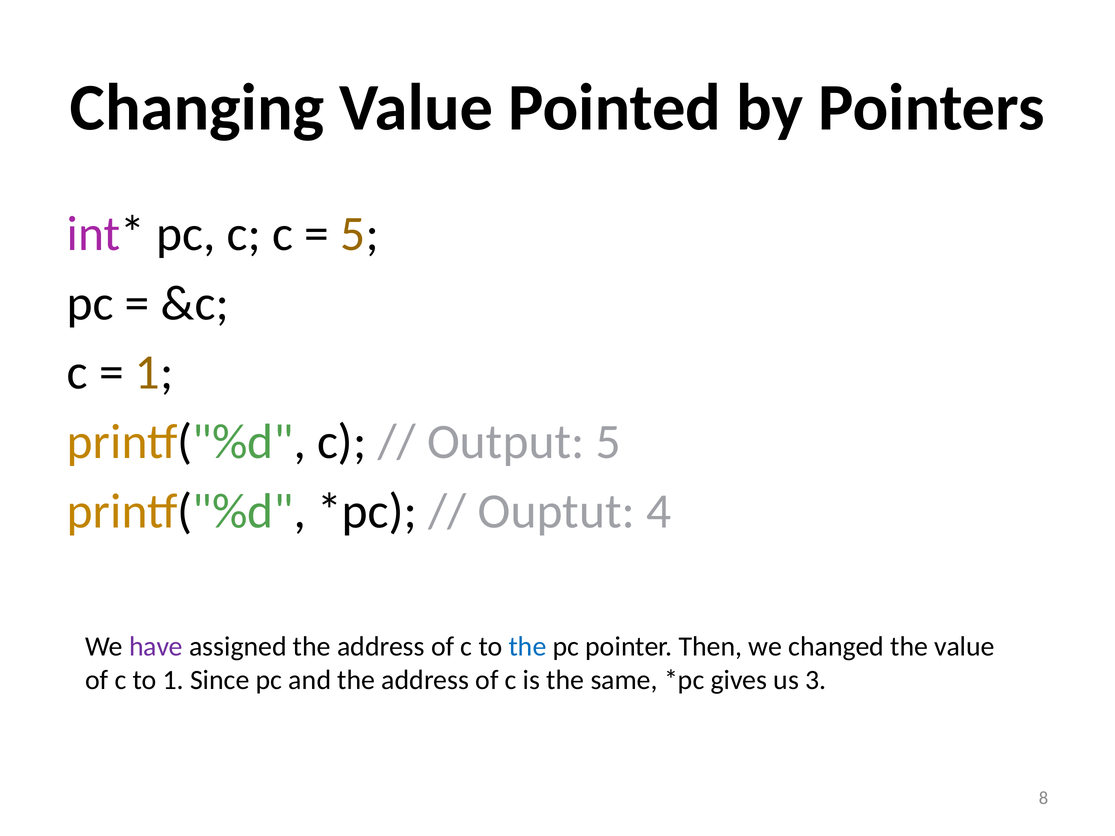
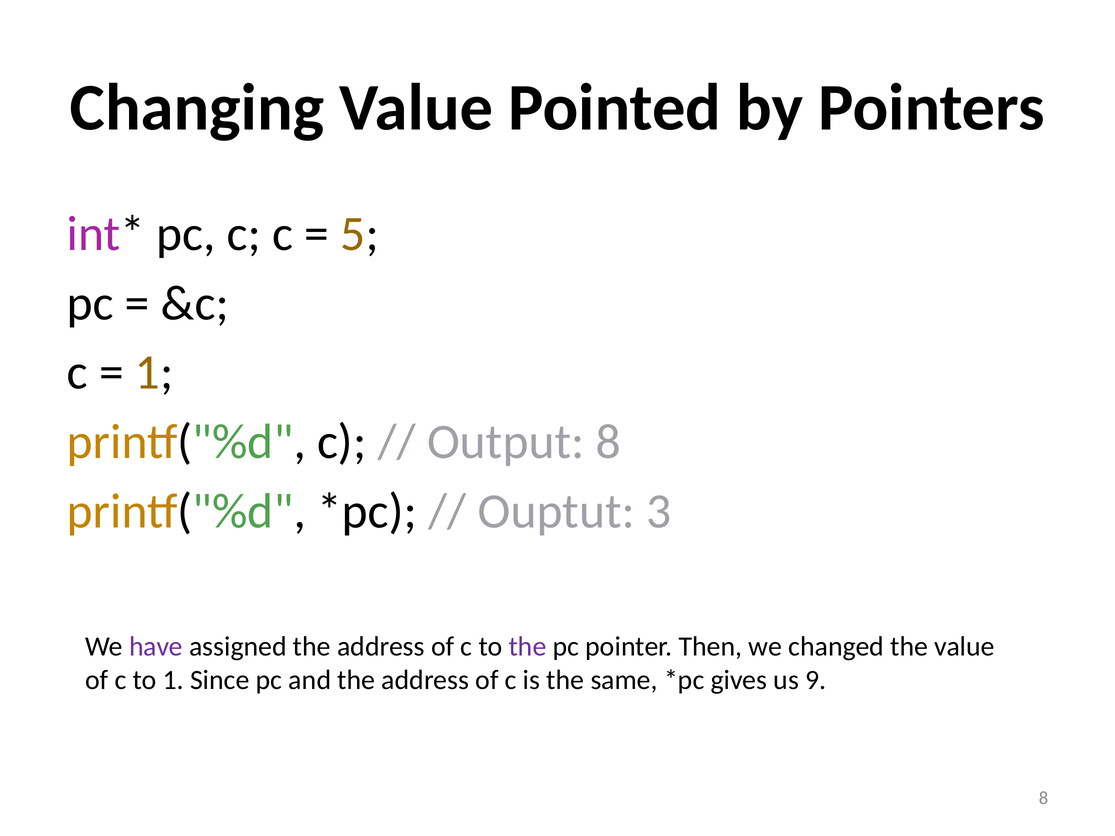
Output 5: 5 -> 8 (608, 442)
4: 4 -> 3 (659, 512)
the colour: blue -> purple (528, 647)
3: 3 -> 9 (816, 680)
